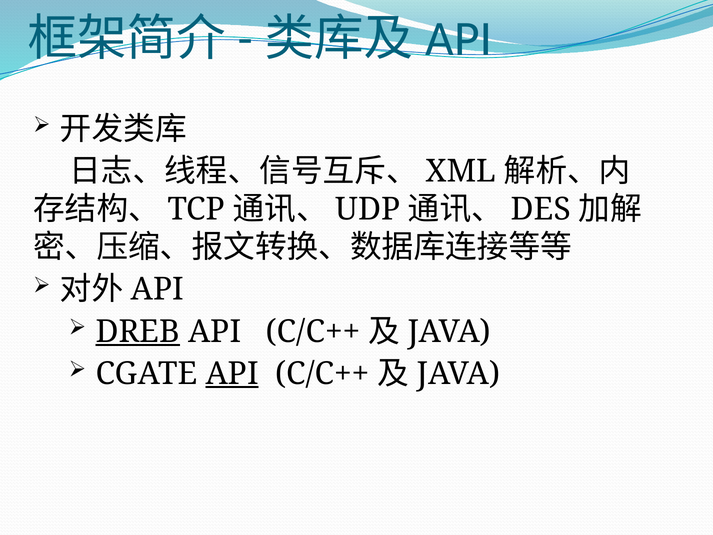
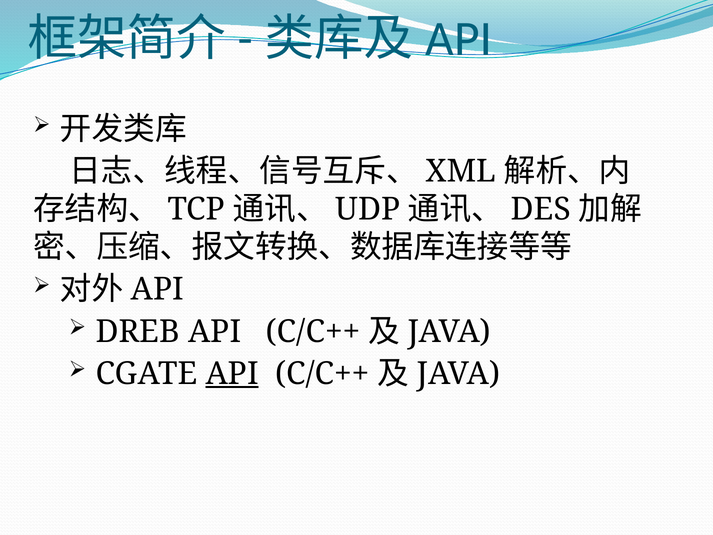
DREB underline: present -> none (138, 331)
